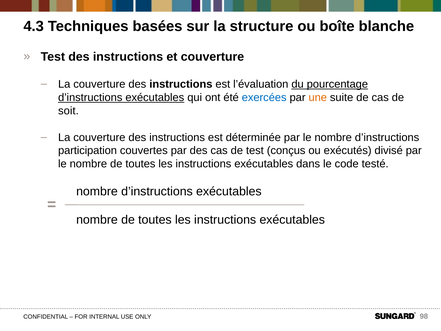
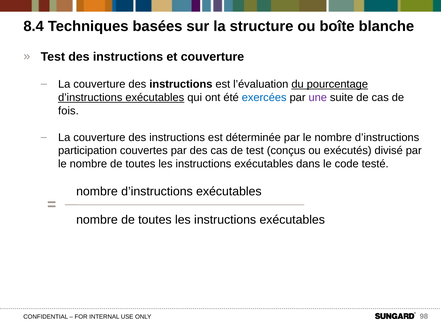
4.3: 4.3 -> 8.4 (34, 26)
une colour: orange -> purple (318, 97)
soit: soit -> fois (68, 111)
